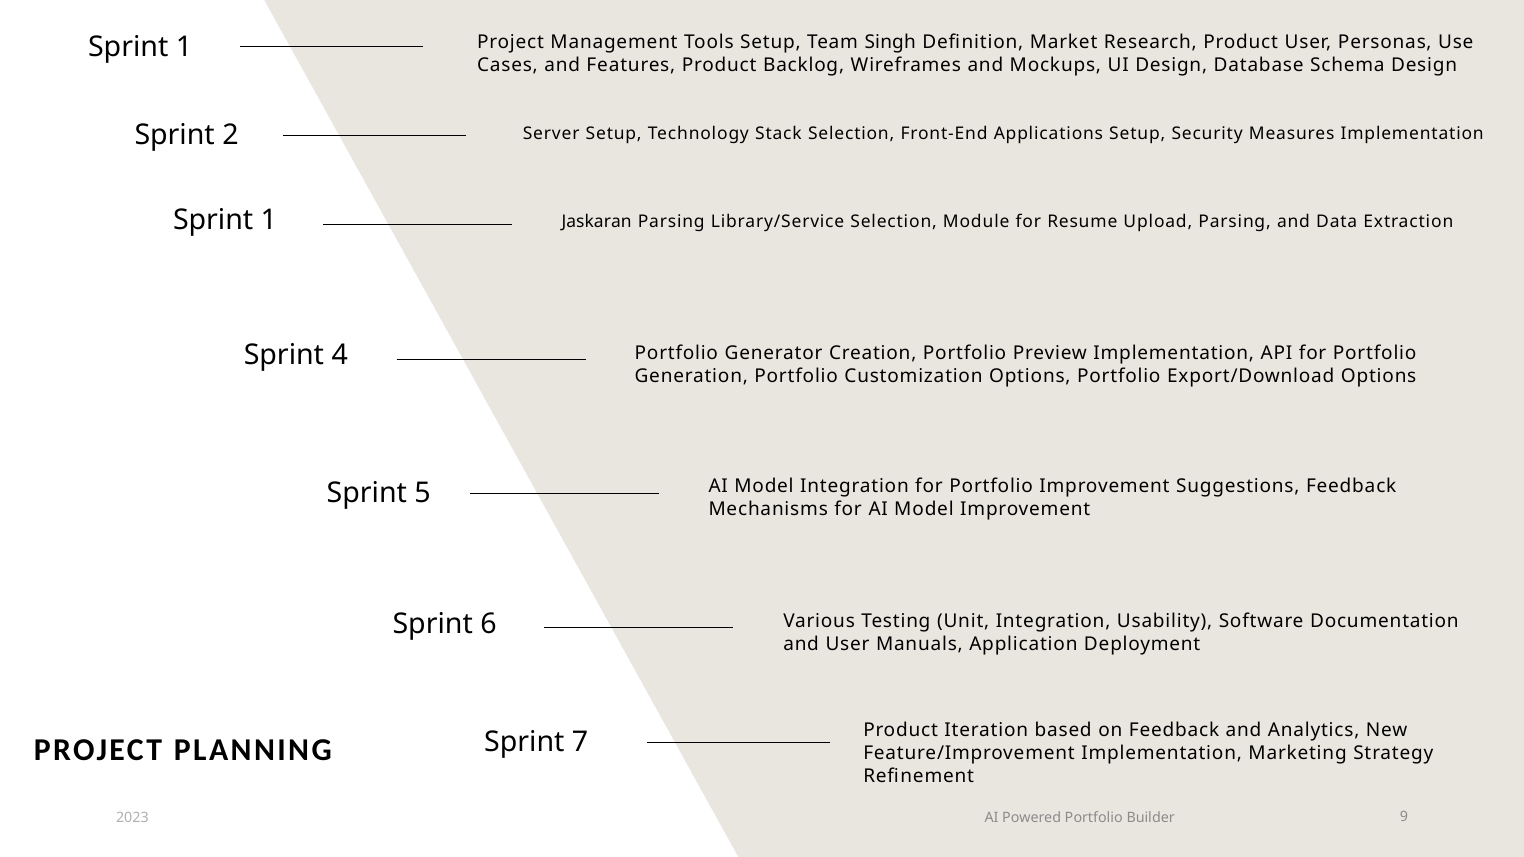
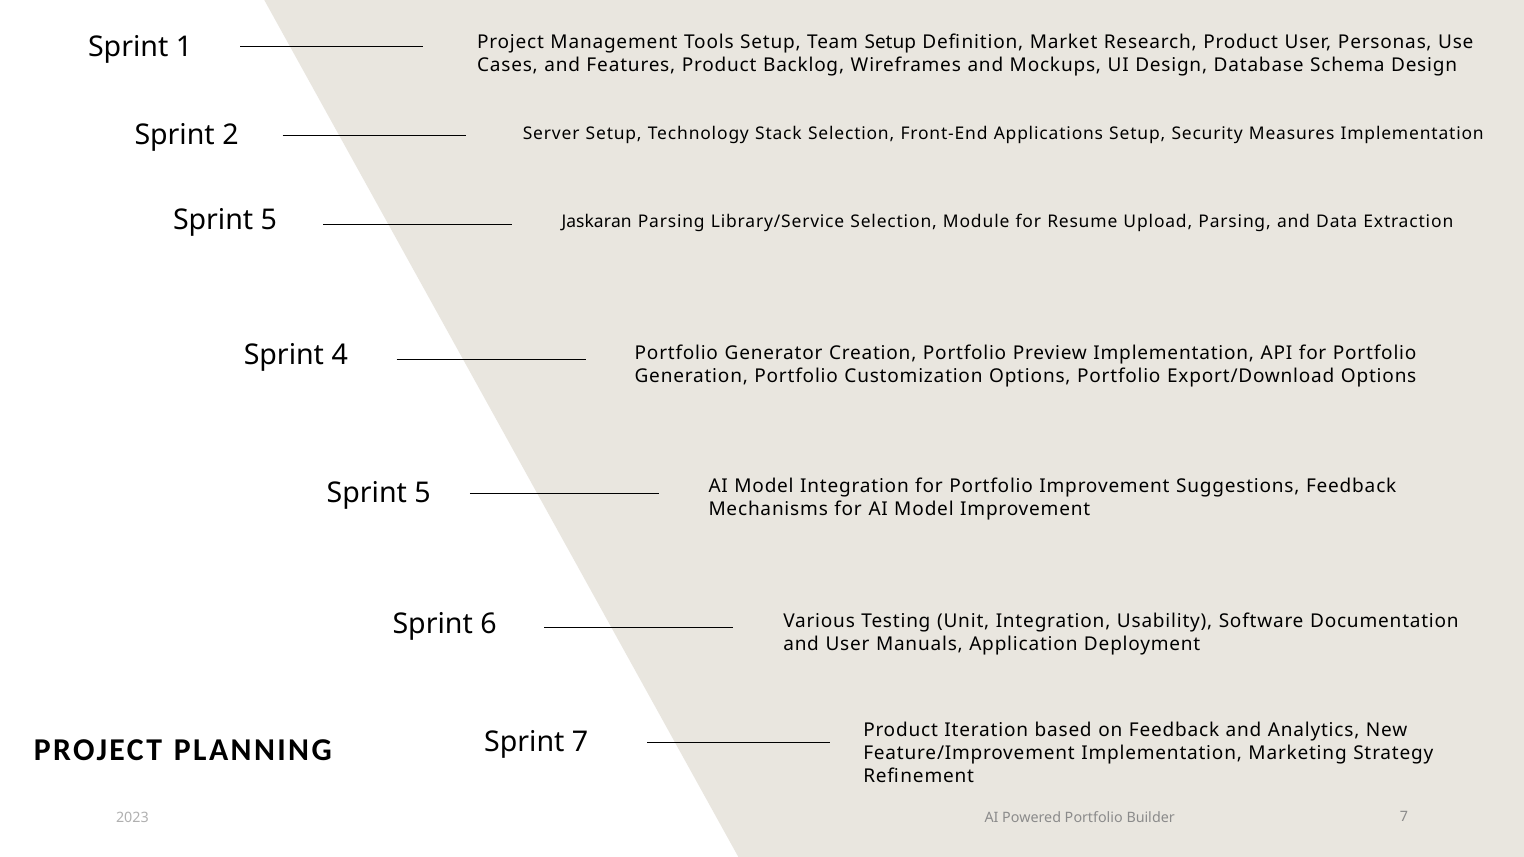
Team Singh: Singh -> Setup (890, 42)
1: 1 -> 5 (269, 220)
Builder 9: 9 -> 7 (1404, 817)
